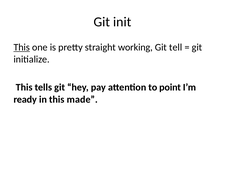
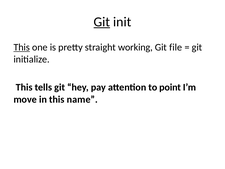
Git underline: none -> present (102, 22)
tell: tell -> file (176, 47)
ready: ready -> move (25, 99)
made: made -> name (82, 99)
